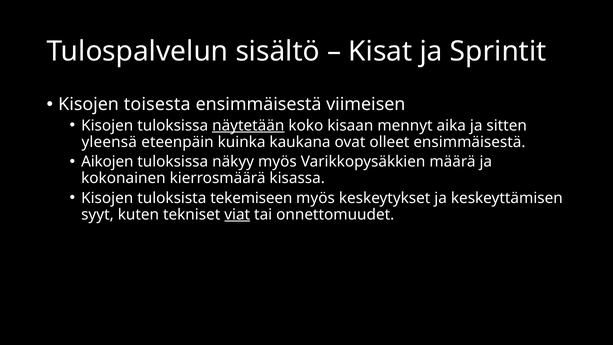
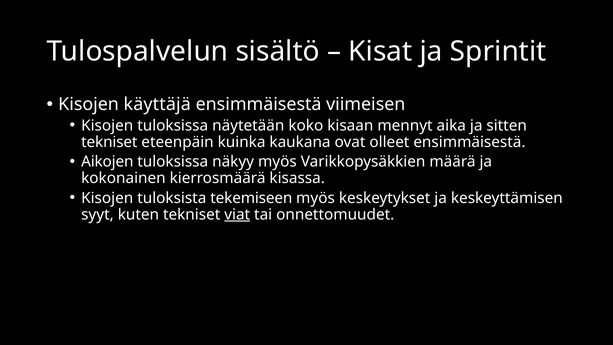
toisesta: toisesta -> käyttäjä (157, 104)
näytetään underline: present -> none (248, 125)
yleensä: yleensä -> tekniset (109, 142)
